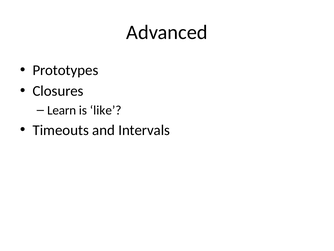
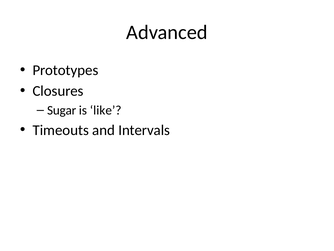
Learn: Learn -> Sugar (62, 110)
